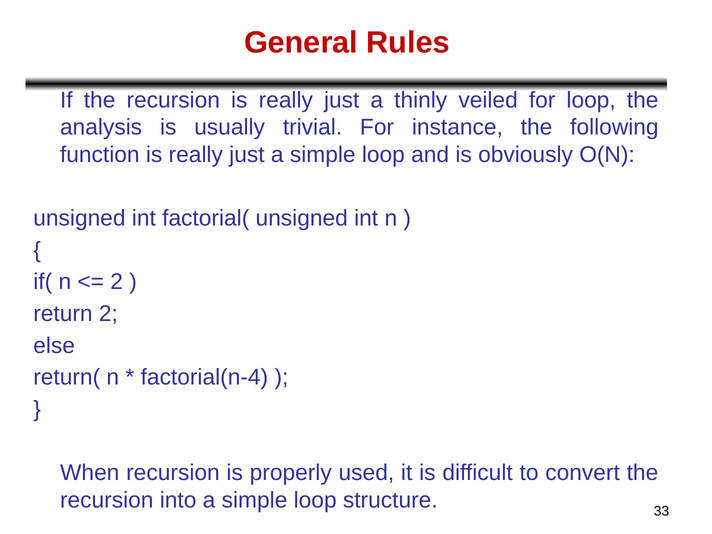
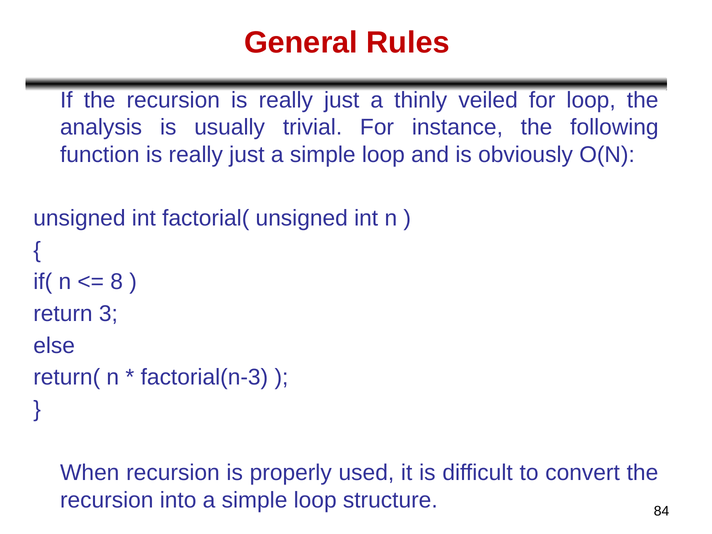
2: 2 -> 8 (117, 282)
return 2: 2 -> 3 (108, 314)
factorial(n-4: factorial(n-4 -> factorial(n-3 (204, 377)
33: 33 -> 84 (662, 511)
